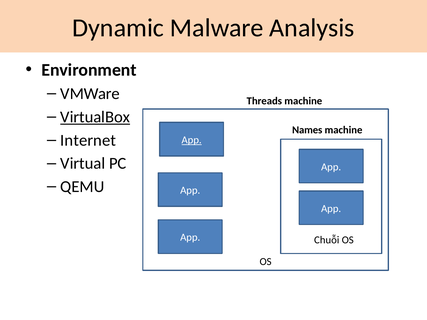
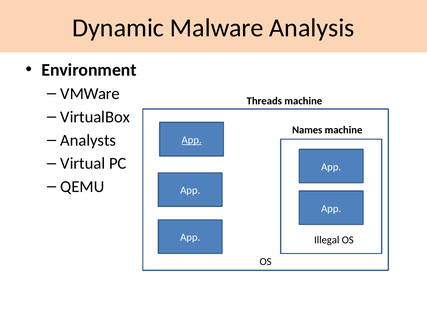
VirtualBox underline: present -> none (95, 117)
Internet: Internet -> Analysts (88, 140)
Chuỗi: Chuỗi -> Illegal (327, 240)
